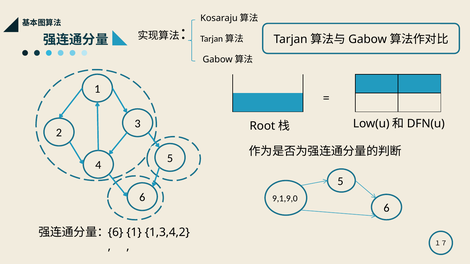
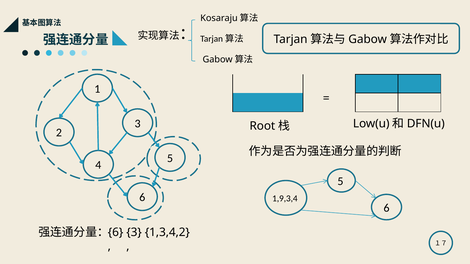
9,1,9,0: 9,1,9,0 -> 1,9,3,4 (285, 199)
1: 1 -> 3 (134, 233)
